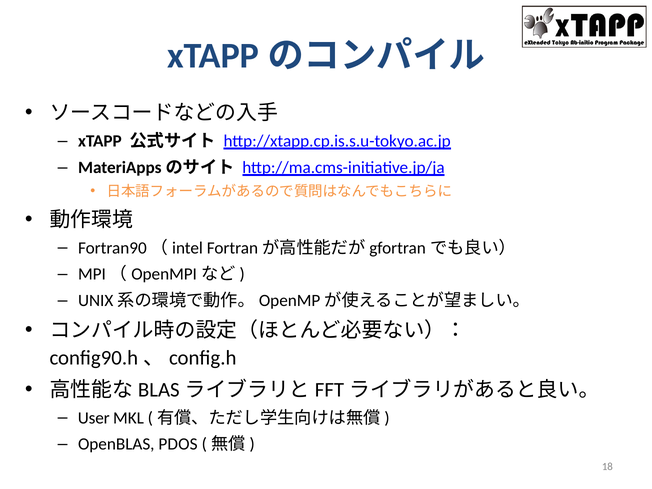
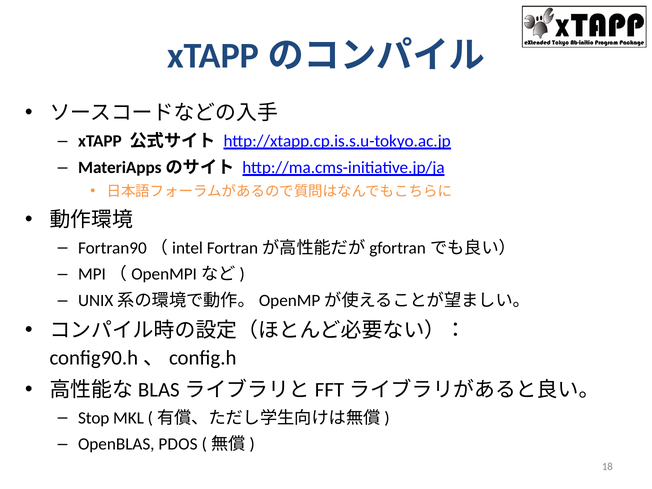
User: User -> Stop (94, 418)
